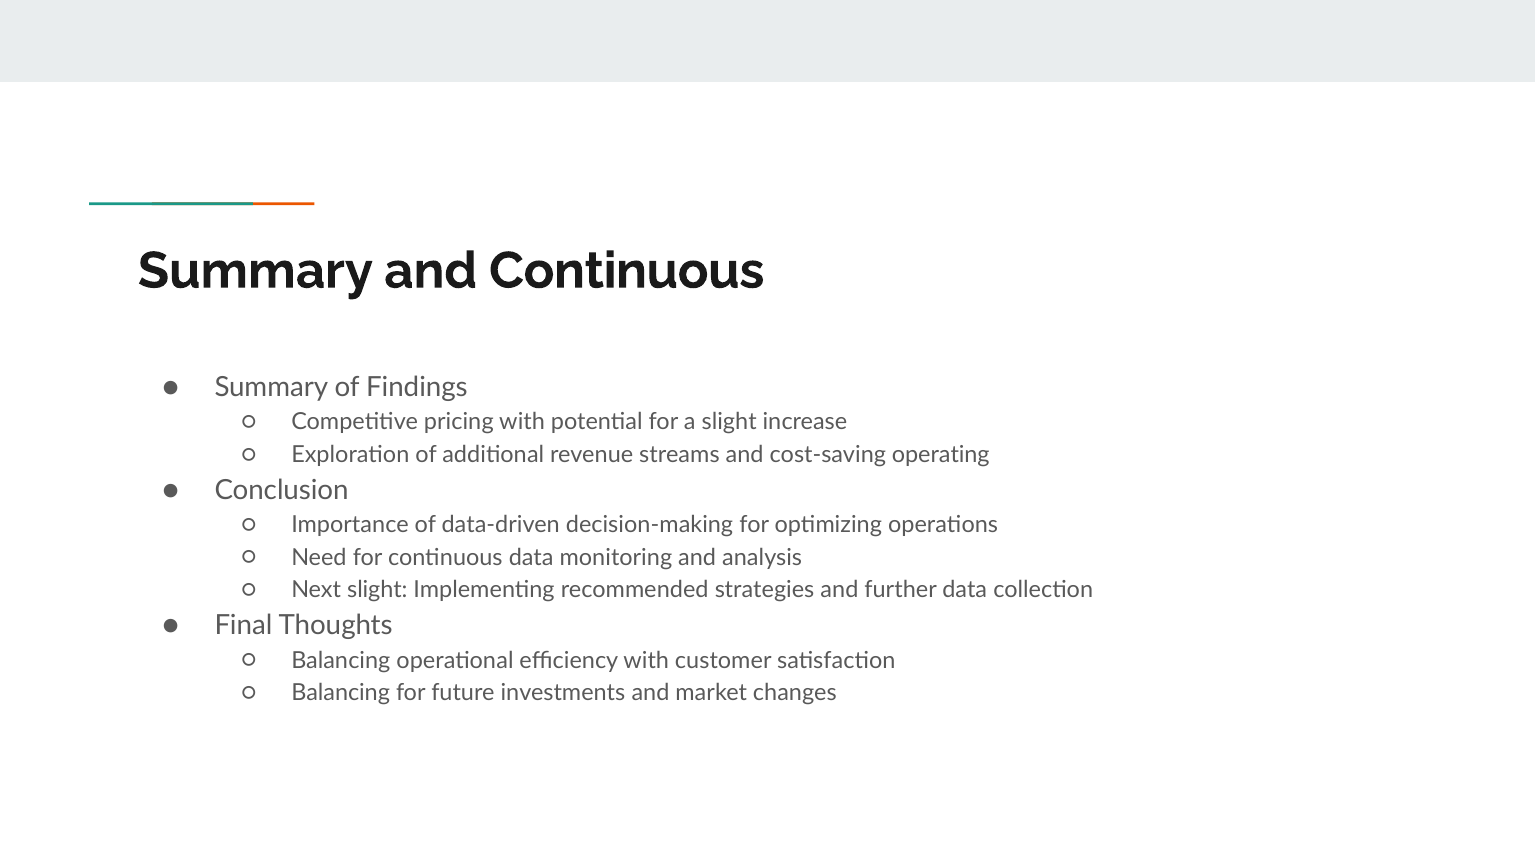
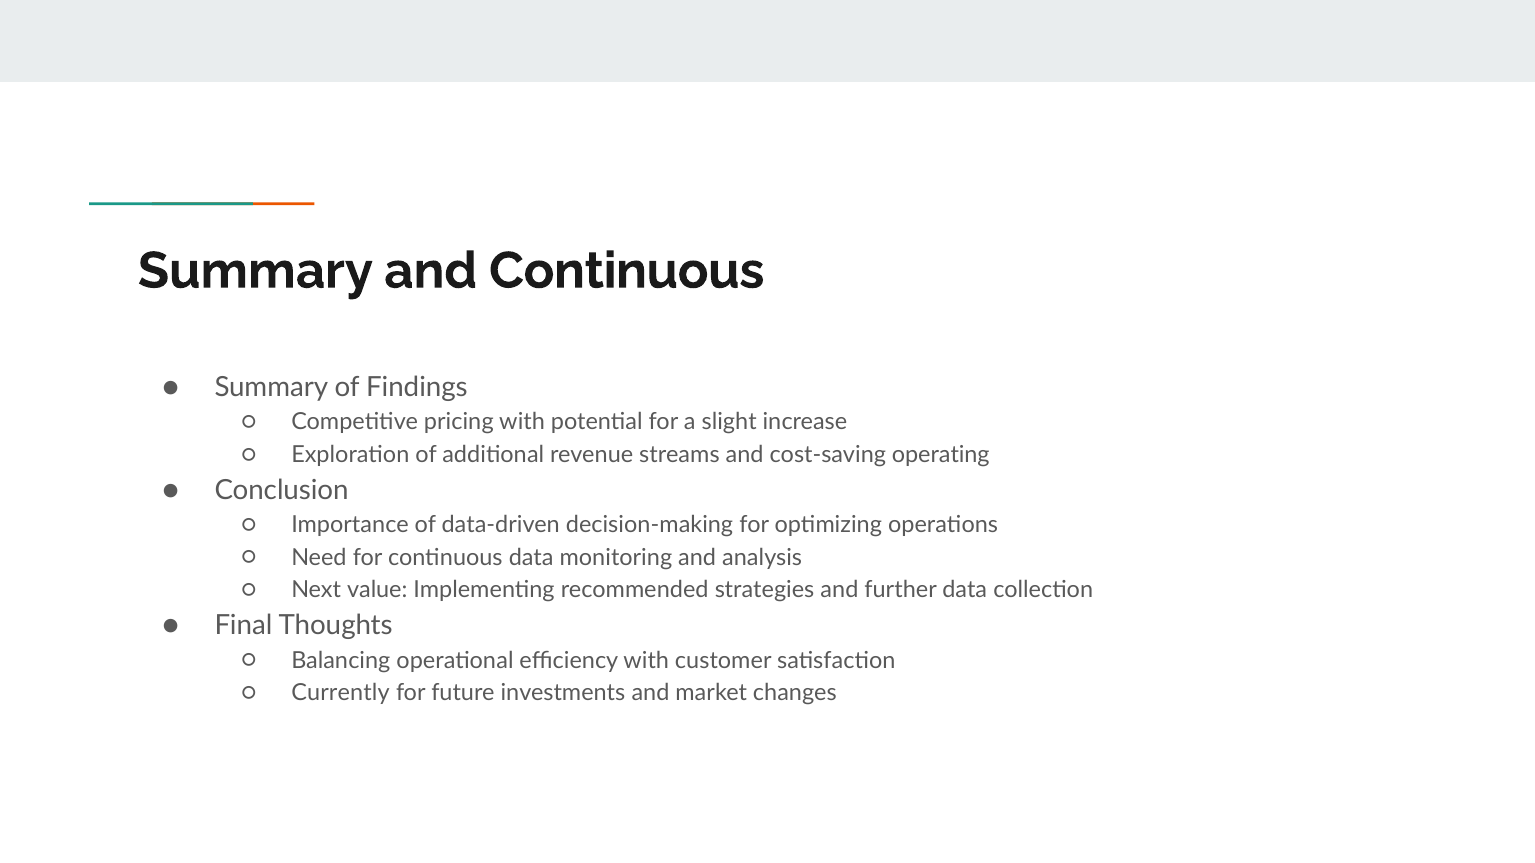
Next slight: slight -> value (377, 590)
Balancing: Balancing -> Currently (341, 693)
